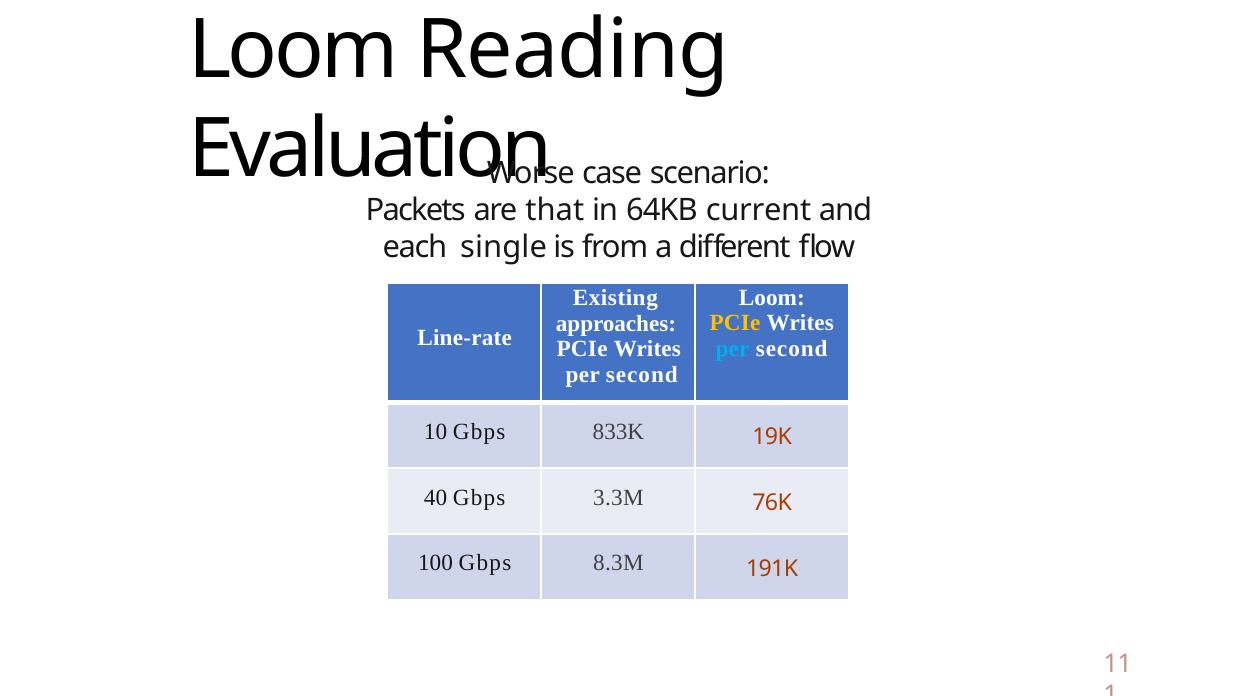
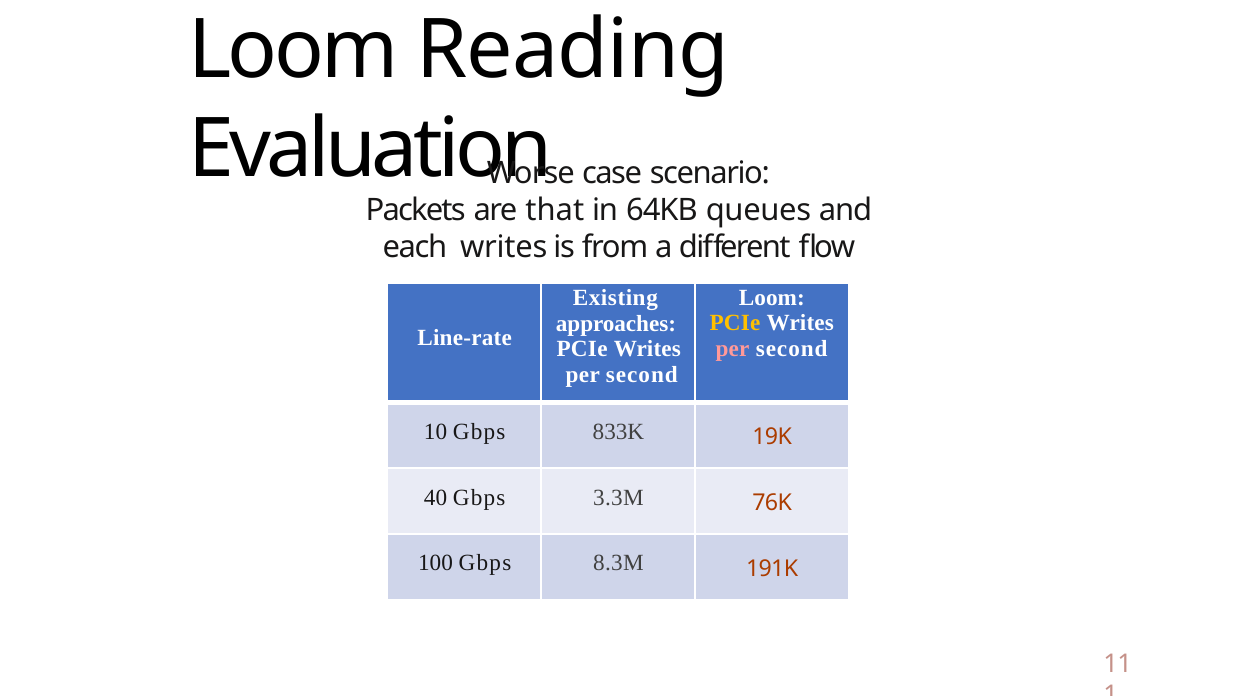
current: current -> queues (758, 210)
each single: single -> writes (504, 247)
per colour: light blue -> pink (732, 349)
